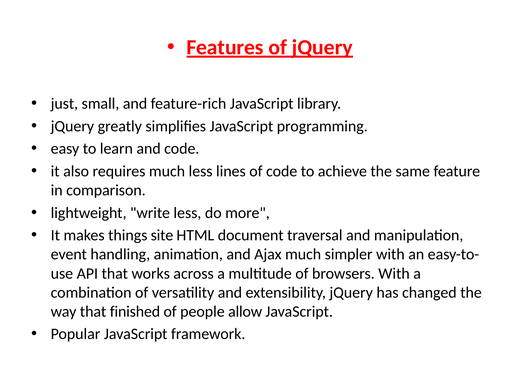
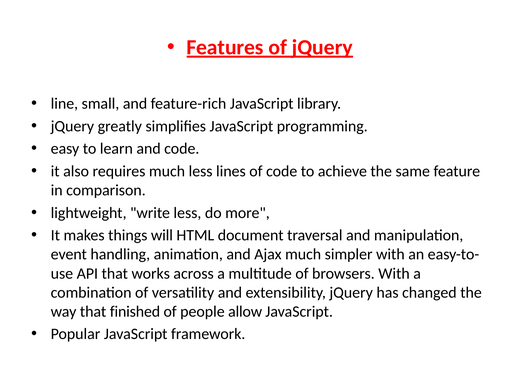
just: just -> line (64, 104)
site: site -> will (162, 235)
